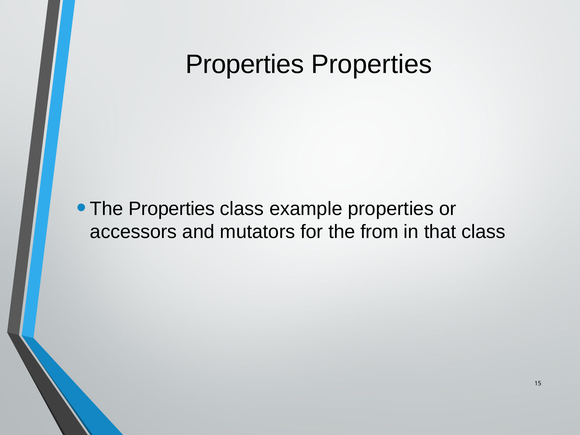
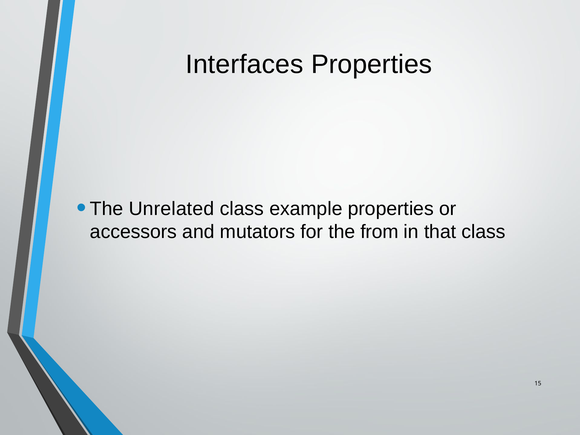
Properties: Properties -> Interfaces (245, 64)
The Properties: Properties -> Unrelated (172, 209)
